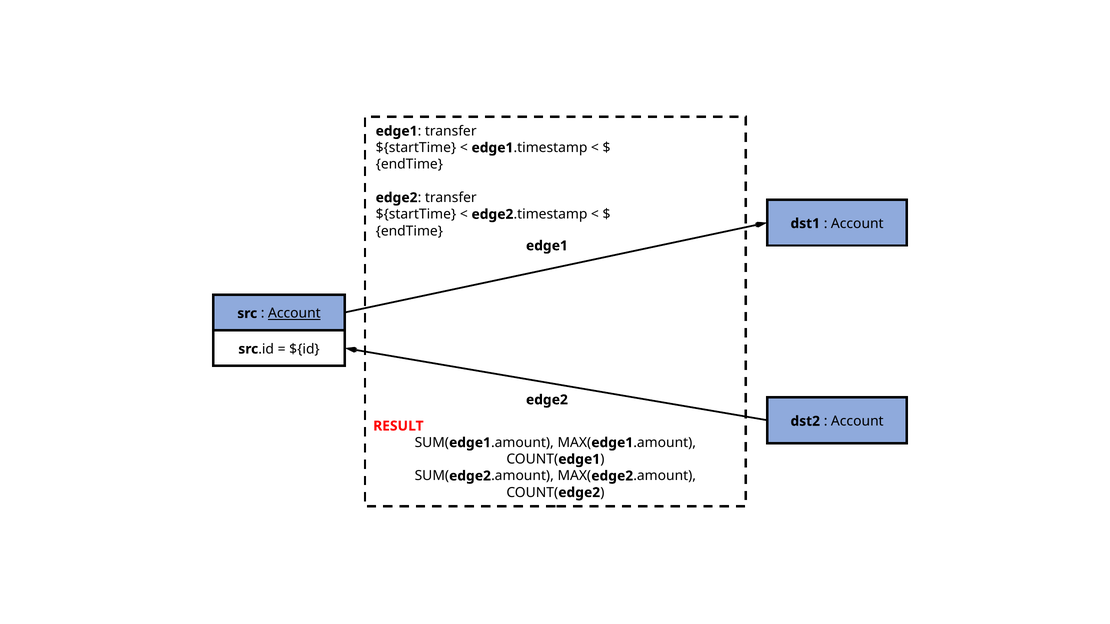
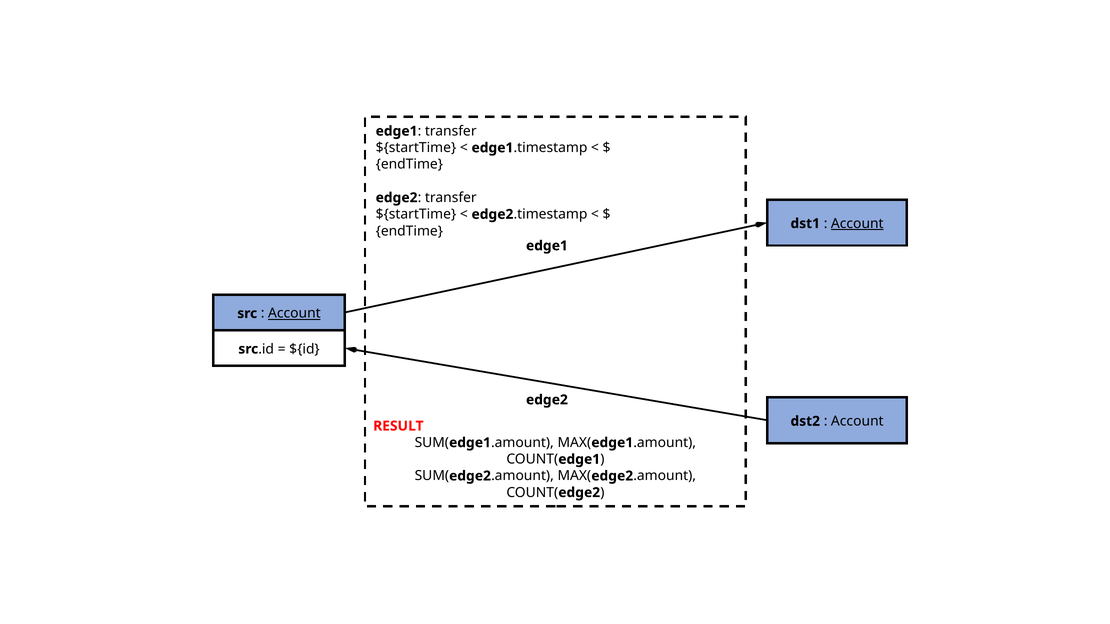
Account underline: none -> present (857, 224)
